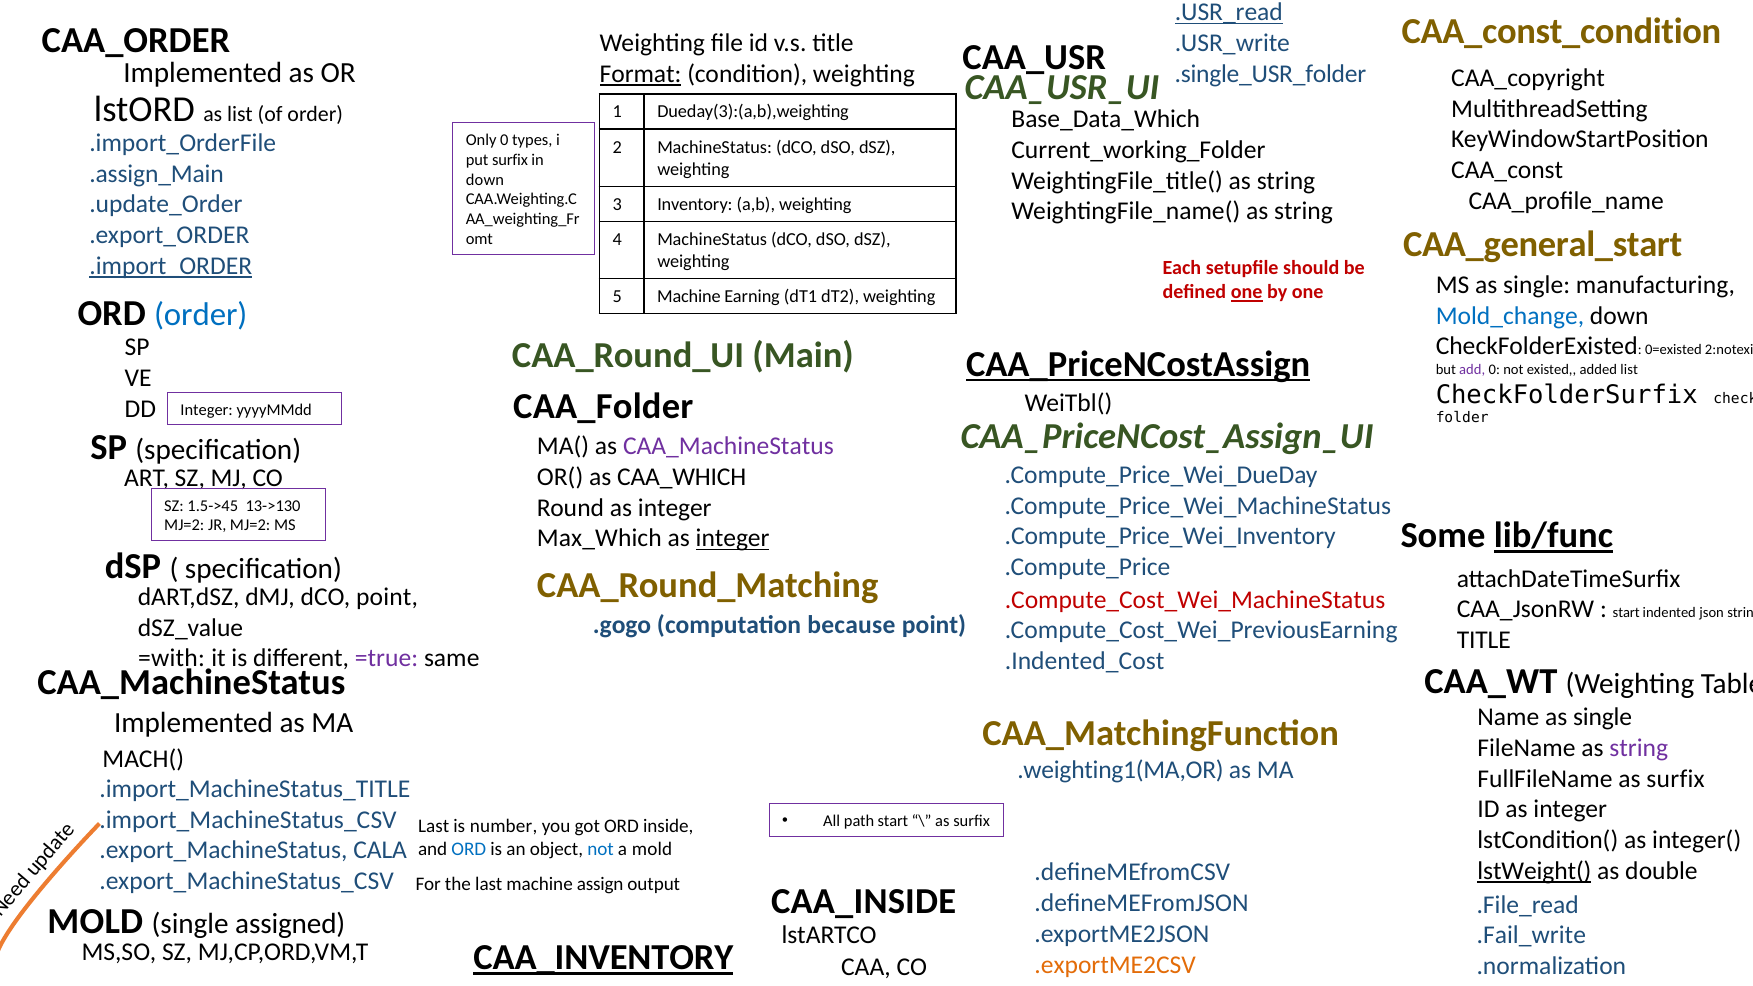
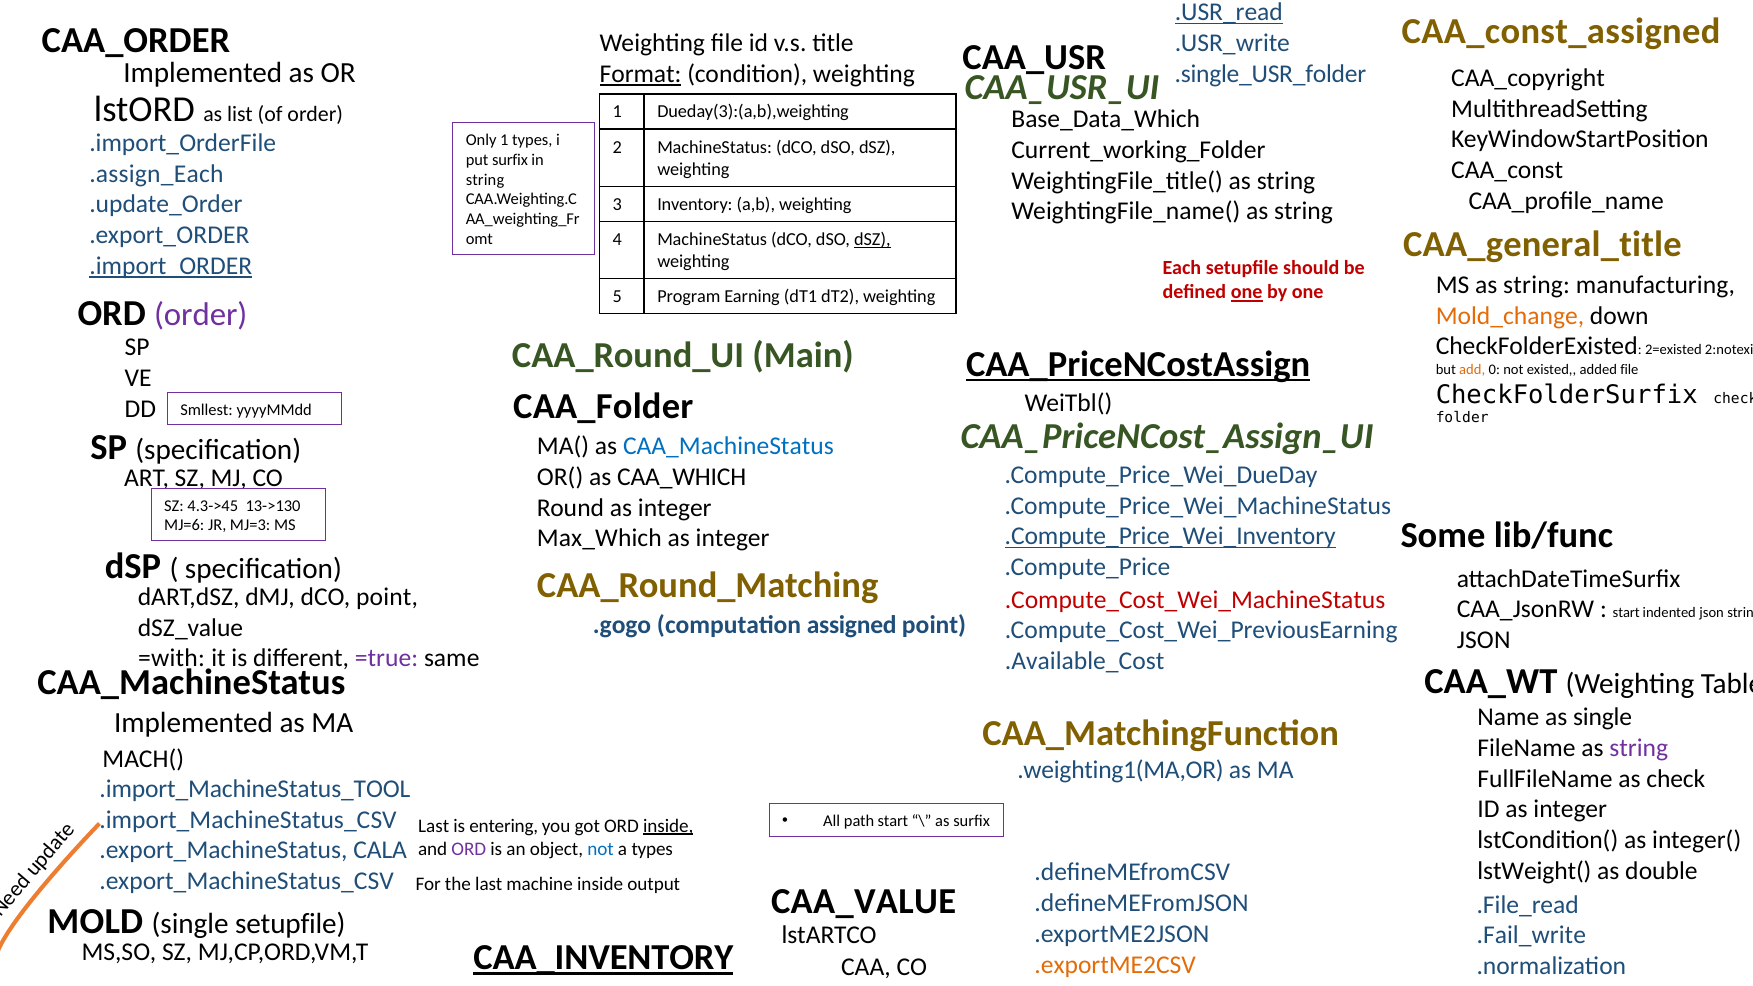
CAA_const_condition: CAA_const_condition -> CAA_const_assigned (1561, 31)
Only 0: 0 -> 1 (504, 140)
.assign_Main: .assign_Main -> .assign_Each (156, 174)
down: down -> string (485, 180)
CAA_general_start: CAA_general_start -> CAA_general_title (1542, 245)
dSZ underline: none -> present (872, 239)
MS as single: single -> string (1537, 285)
5 Machine: Machine -> Program (689, 296)
order colour: blue -> purple (201, 315)
Mold_change colour: blue -> orange (1510, 316)
0=existed: 0=existed -> 2=existed (1673, 350)
add colour: purple -> orange (1472, 370)
added list: list -> file (1629, 370)
Integer: Integer -> Smllest (207, 410)
CAA_MachineStatus colour: purple -> blue (728, 446)
1.5->45: 1.5->45 -> 4.3->45 (213, 506)
MJ=2: MJ=2 -> MJ=6 (184, 526)
JR MJ=2: MJ=2 -> MJ=3 (250, 526)
lib/func underline: present -> none (1553, 536)
.Compute_Price_Wei_Inventory underline: none -> present (1170, 536)
integer underline: present -> none (733, 538)
because: because -> assigned (852, 625)
TITLE: TITLE -> JSON (1484, 640)
.Indented_Cost: .Indented_Cost -> .Available_Cost (1085, 661)
FullFileName as surfix: surfix -> check (1676, 779)
.import_MachineStatus_TITLE: .import_MachineStatus_TITLE -> .import_MachineStatus_TOOL (255, 789)
number: number -> entering (504, 826)
inside underline: none -> present (668, 826)
ORD colour: blue -> purple (469, 849)
a mold: mold -> types (652, 849)
lstWeight( underline: present -> none (1534, 871)
machine assign: assign -> inside (600, 884)
CAA_INSIDE: CAA_INSIDE -> CAA_VALUE (864, 901)
single assigned: assigned -> setupfile (290, 924)
